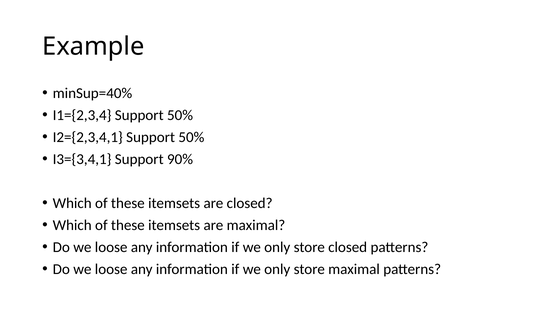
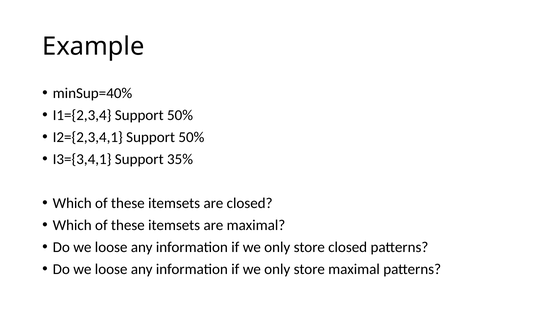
90%: 90% -> 35% (180, 159)
